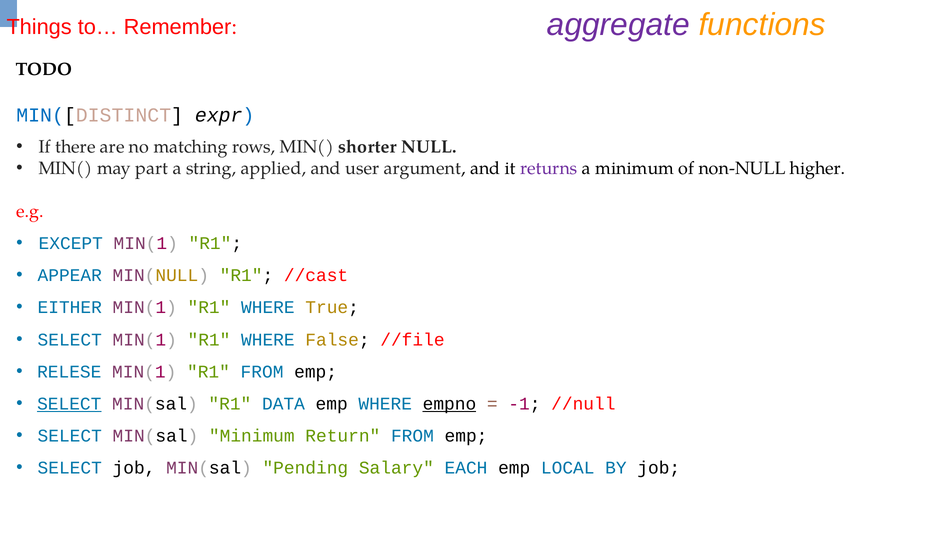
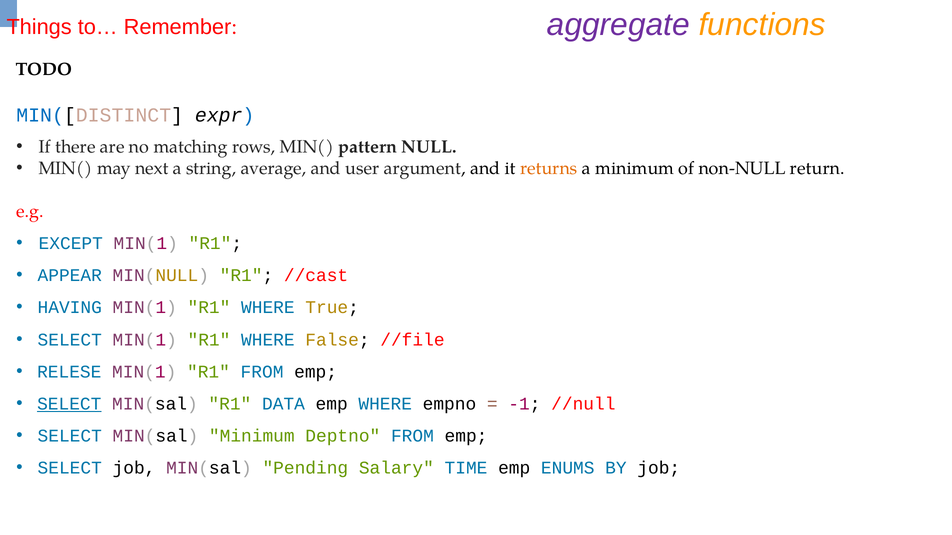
shorter: shorter -> pattern (368, 147)
part: part -> next (152, 169)
applied: applied -> average (274, 169)
returns colour: purple -> orange (549, 169)
higher: higher -> return (817, 169)
EITHER: EITHER -> HAVING (70, 308)
empno underline: present -> none (449, 404)
Return: Return -> Deptno (343, 436)
EACH: EACH -> TIME (466, 468)
LOCAL: LOCAL -> ENUMS (568, 468)
